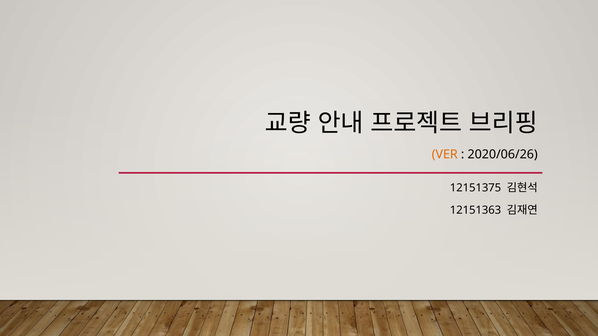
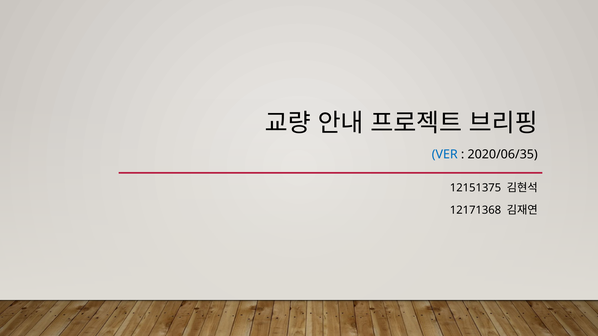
VER colour: orange -> blue (445, 155)
2020/06/26: 2020/06/26 -> 2020/06/35 (503, 155)
12151363: 12151363 -> 12171368 (476, 210)
